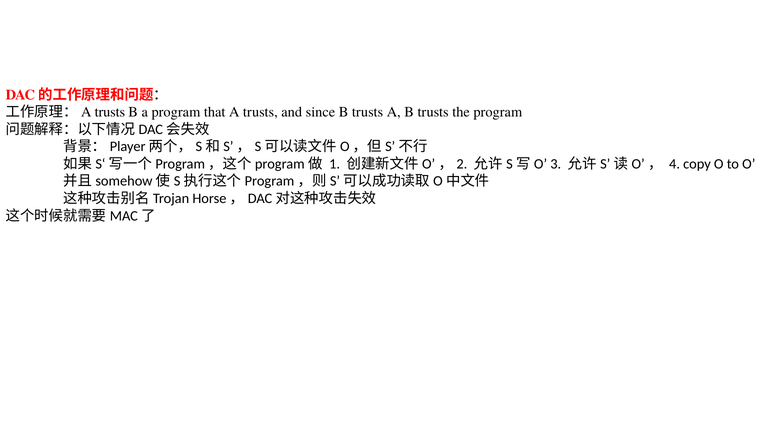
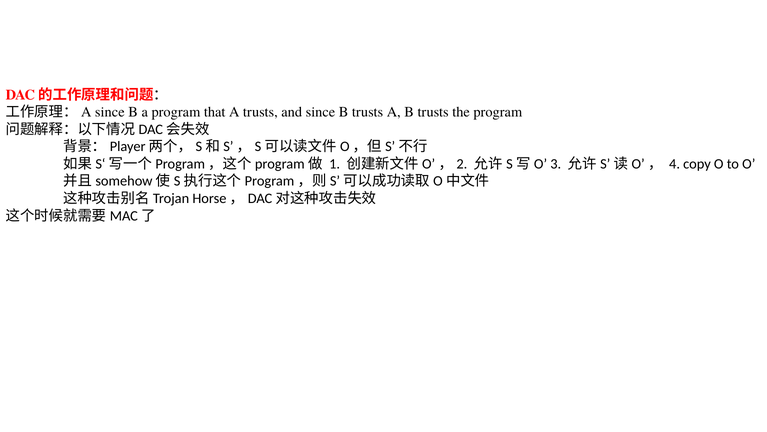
trusts: trusts -> since (110, 112)
